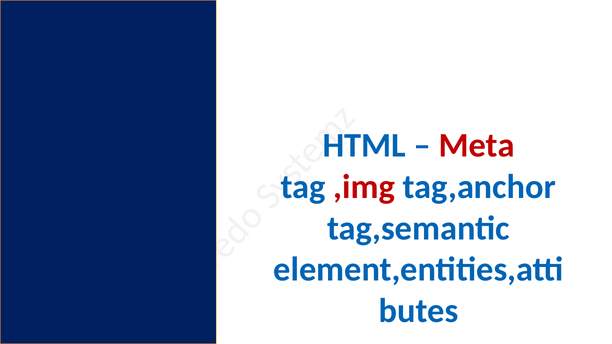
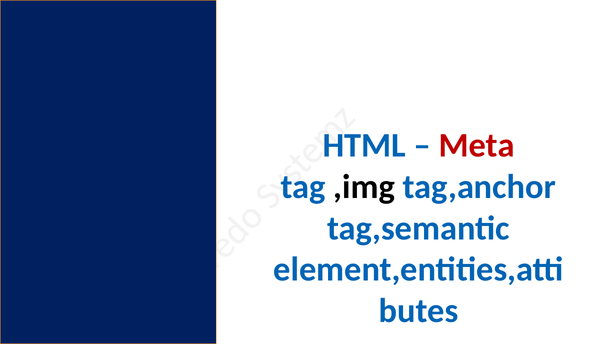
,img colour: red -> black (364, 187)
